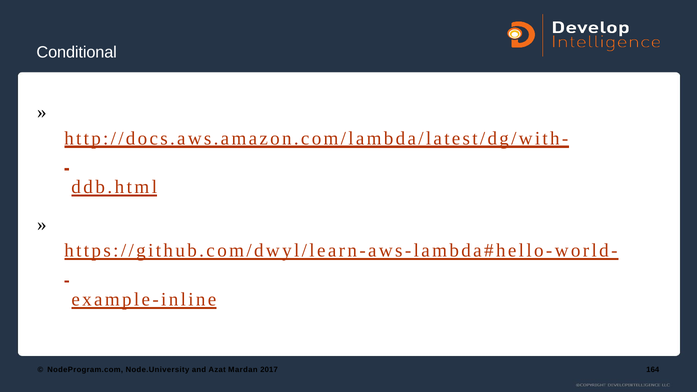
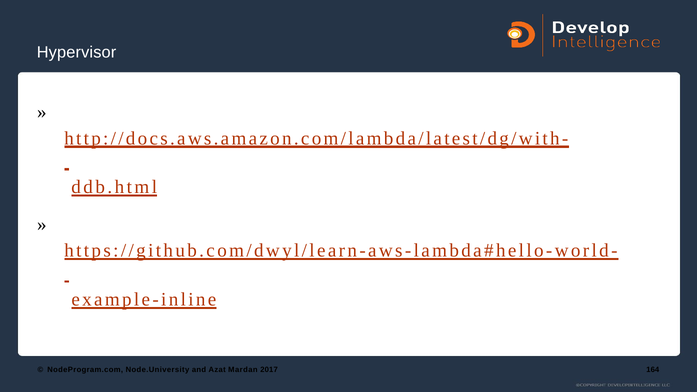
Conditional: Conditional -> Hypervisor (77, 53)
